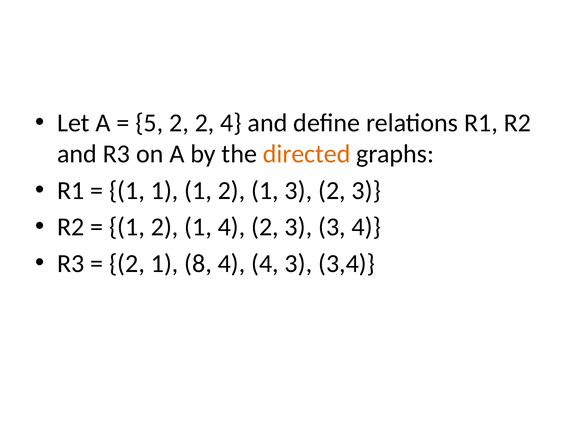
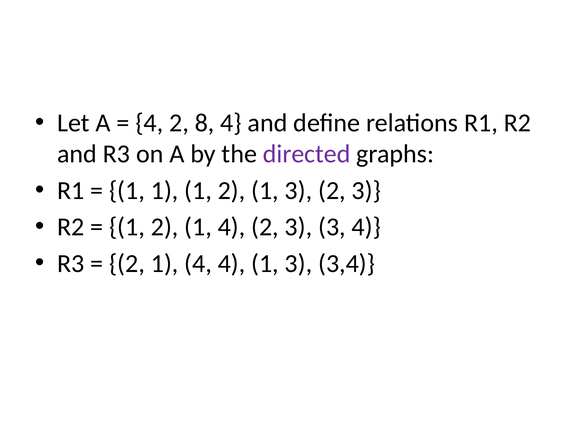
5: 5 -> 4 (149, 123)
2 2: 2 -> 8 (205, 123)
directed colour: orange -> purple (307, 154)
8: 8 -> 4 (198, 264)
4 4: 4 -> 1 (265, 264)
